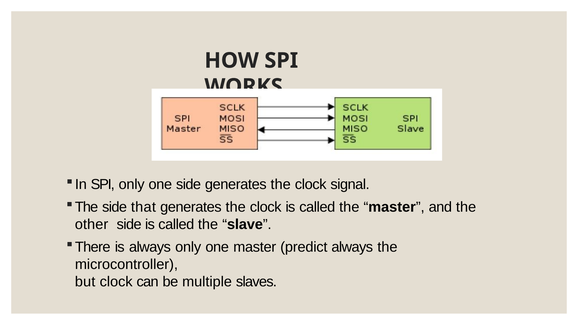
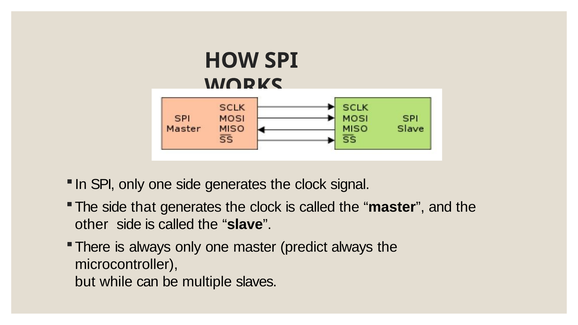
but clock: clock -> while (116, 282)
